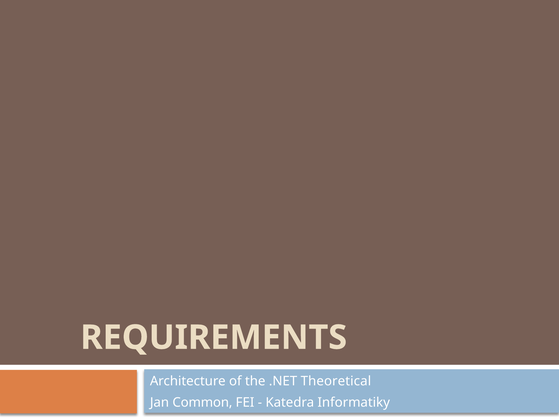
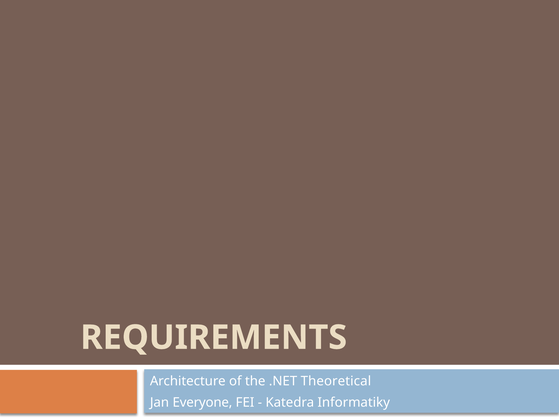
Common: Common -> Everyone (202, 403)
